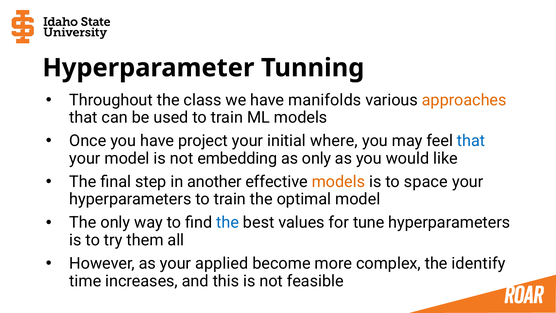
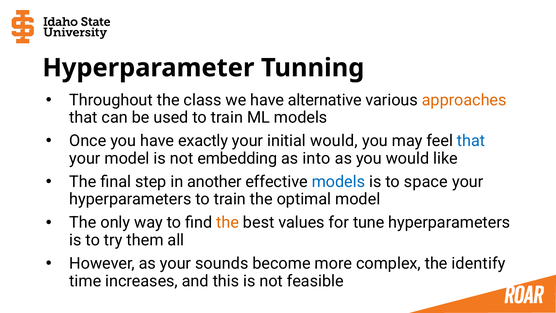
manifolds: manifolds -> alternative (325, 100)
project: project -> exactly (203, 141)
initial where: where -> would (334, 141)
as only: only -> into (316, 158)
models colour: orange -> blue (338, 182)
the colour: blue -> orange (228, 222)
applied: applied -> sounds (222, 263)
